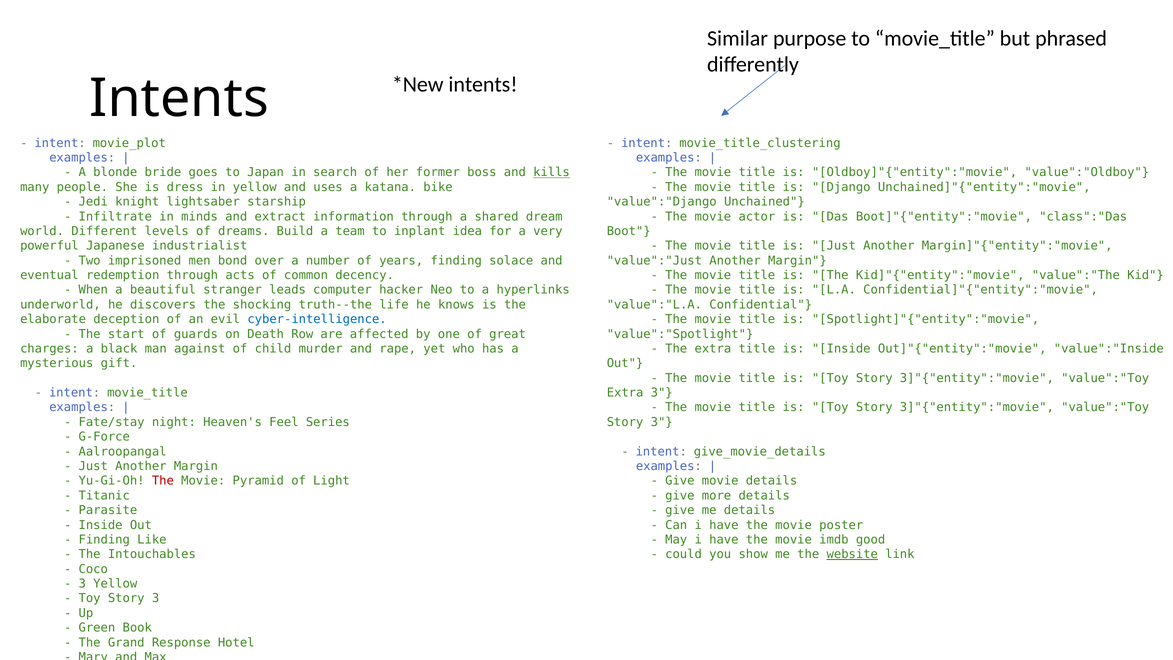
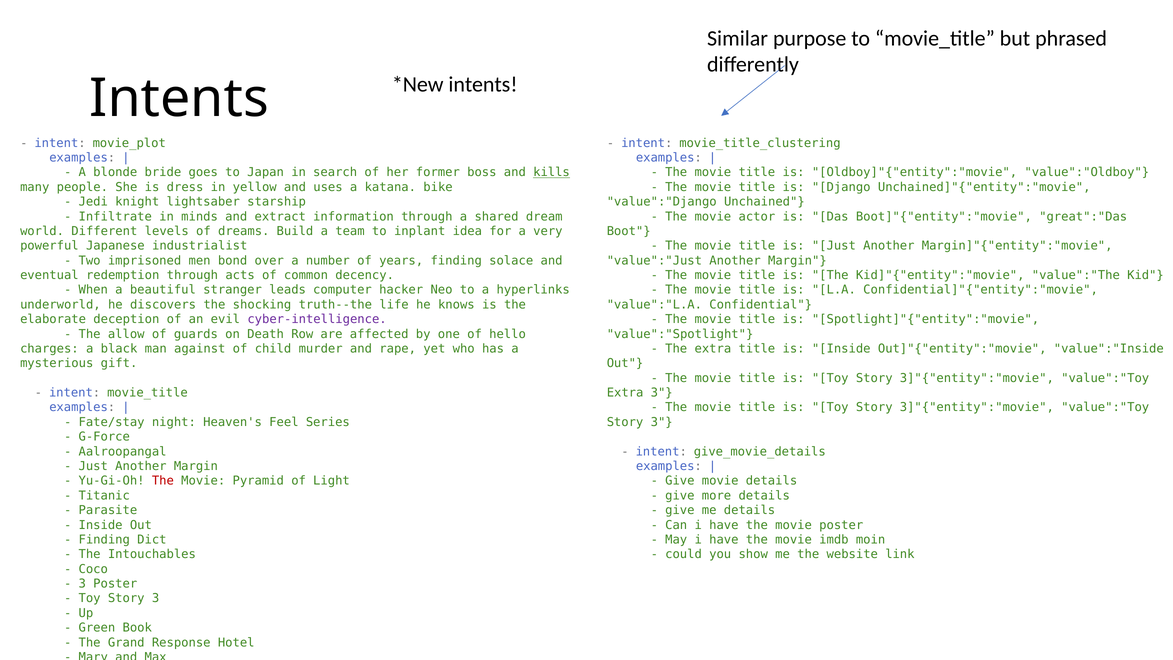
class":"Das: class":"Das -> great":"Das (1083, 216)
cyber-intelligence colour: blue -> purple (317, 319)
start: start -> allow (126, 334)
great: great -> hello (508, 334)
Like: Like -> Dict (152, 540)
good: good -> moin (871, 540)
website underline: present -> none (852, 554)
3 Yellow: Yellow -> Poster (115, 584)
